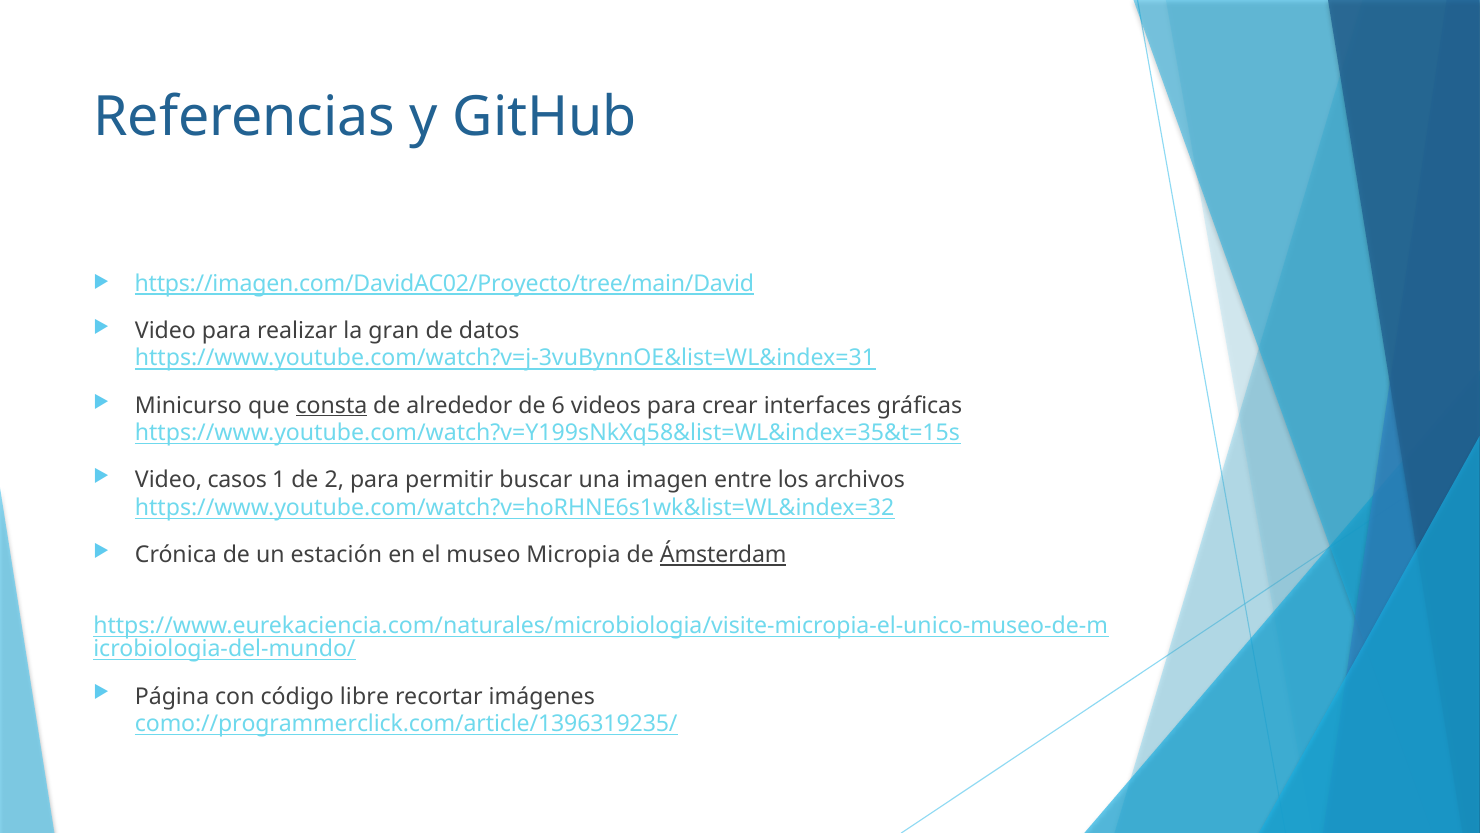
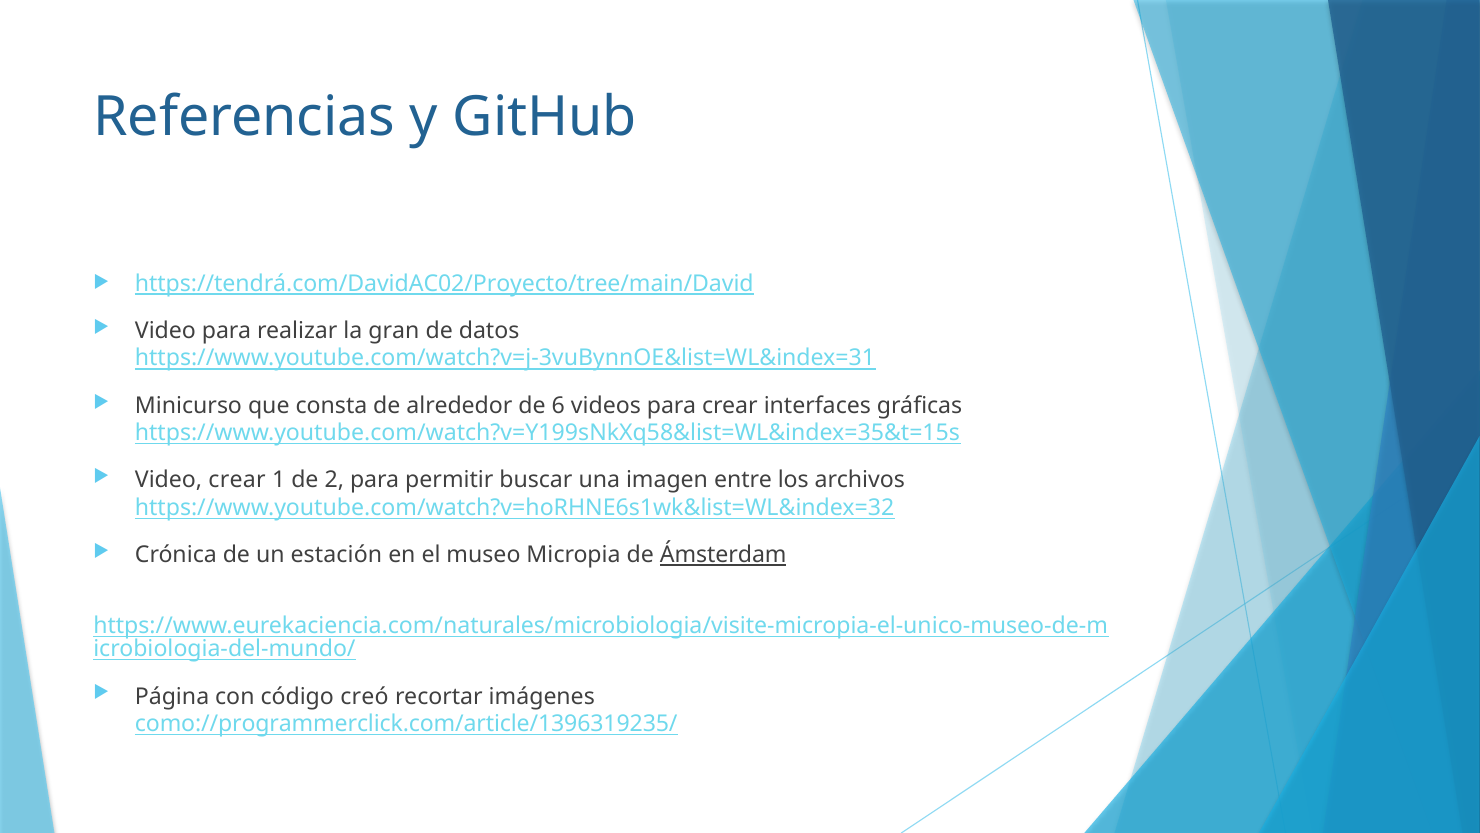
https://imagen.com/DavidAC02/Proyecto/tree/main/David: https://imagen.com/DavidAC02/Proyecto/tree/main/David -> https://tendrá.com/DavidAC02/Proyecto/tree/main/David (444, 283)
consta underline: present -> none (331, 405)
Video casos: casos -> crear (237, 480)
libre: libre -> creó (364, 696)
